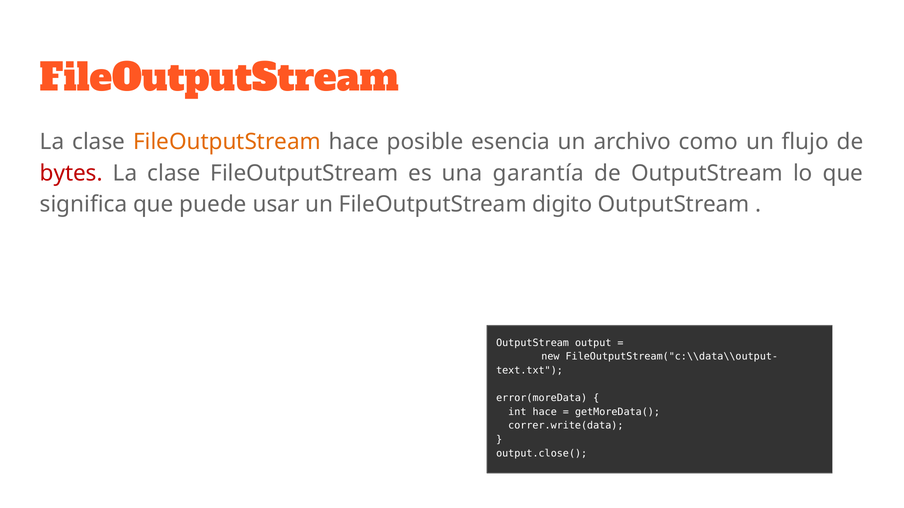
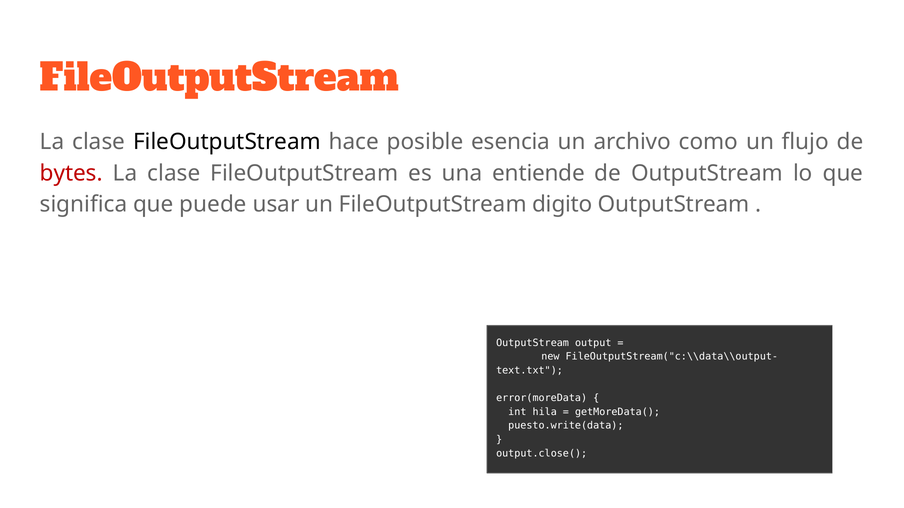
FileOutputStream colour: orange -> black (227, 142)
garantía: garantía -> entiende (539, 173)
int hace: hace -> hila (545, 412)
correr.write(data: correr.write(data -> puesto.write(data (566, 426)
